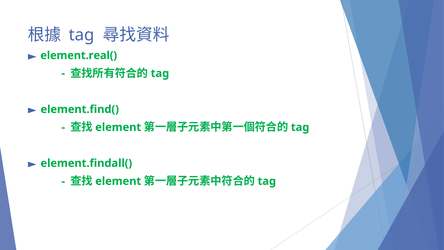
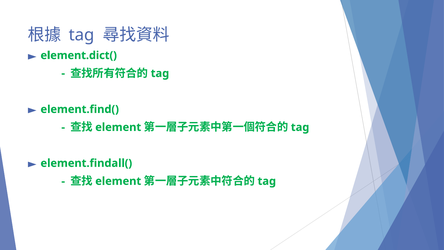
element.real(: element.real( -> element.dict( (79, 55)
